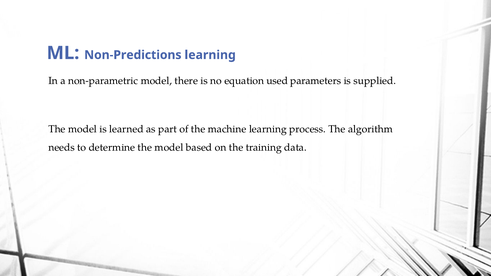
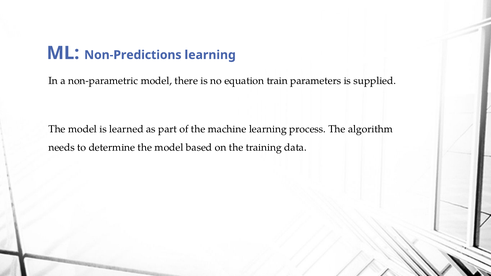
used: used -> train (277, 81)
